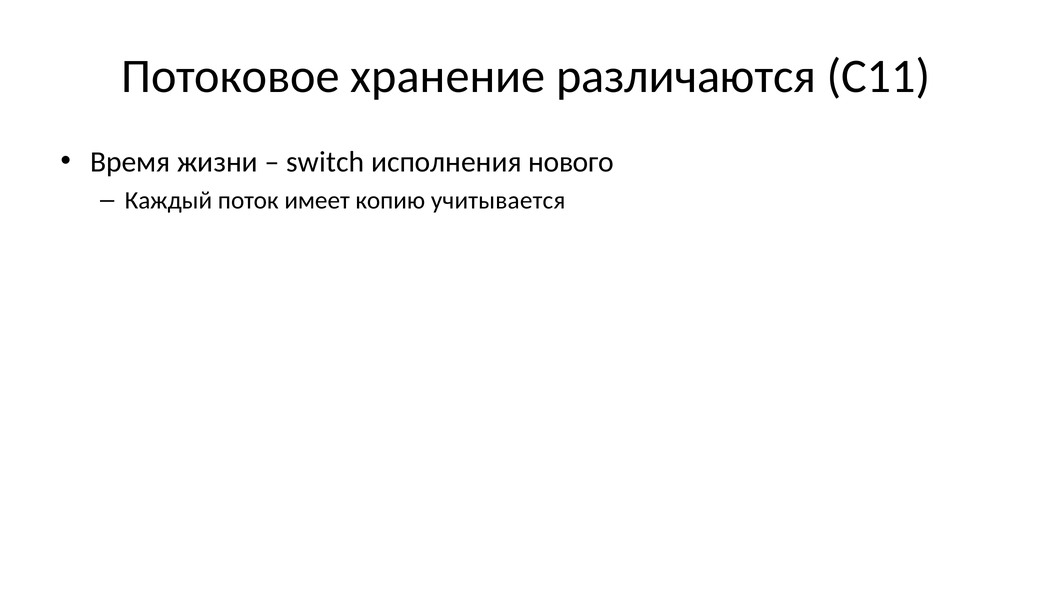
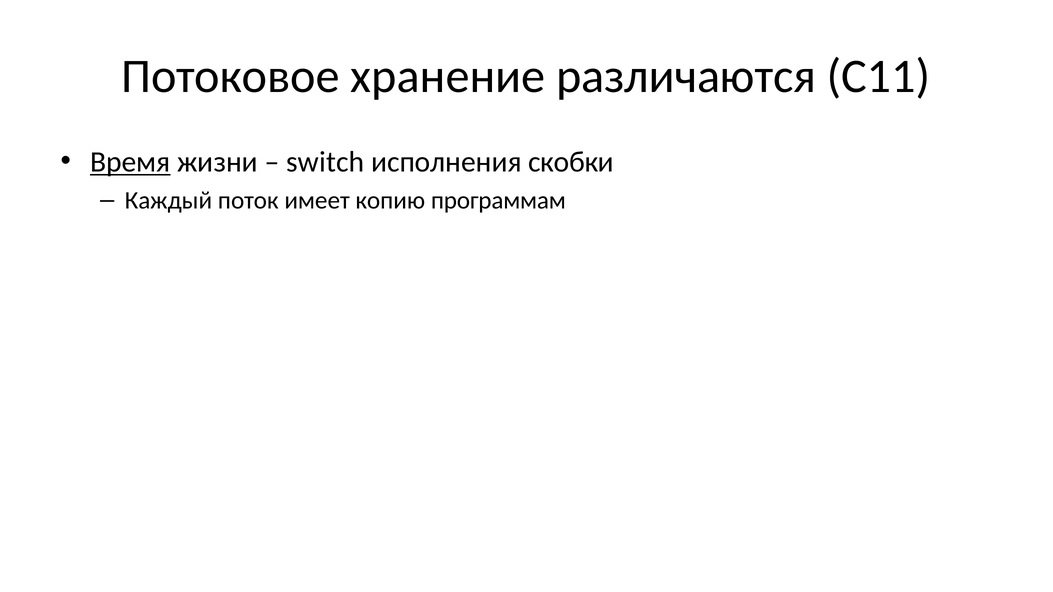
Время underline: none -> present (130, 162)
исполнения нового: нового -> скобки (571, 162)
учитывается: учитывается -> программам (498, 201)
